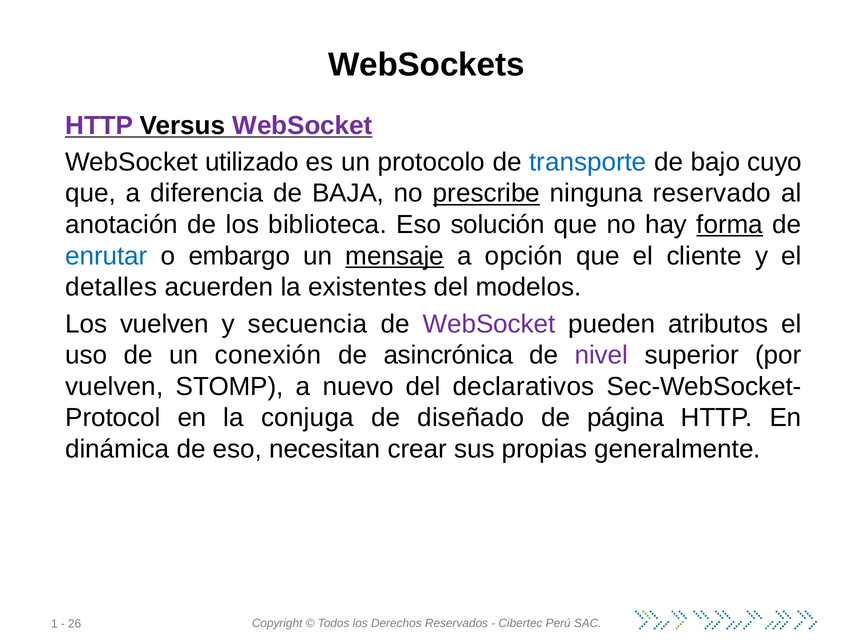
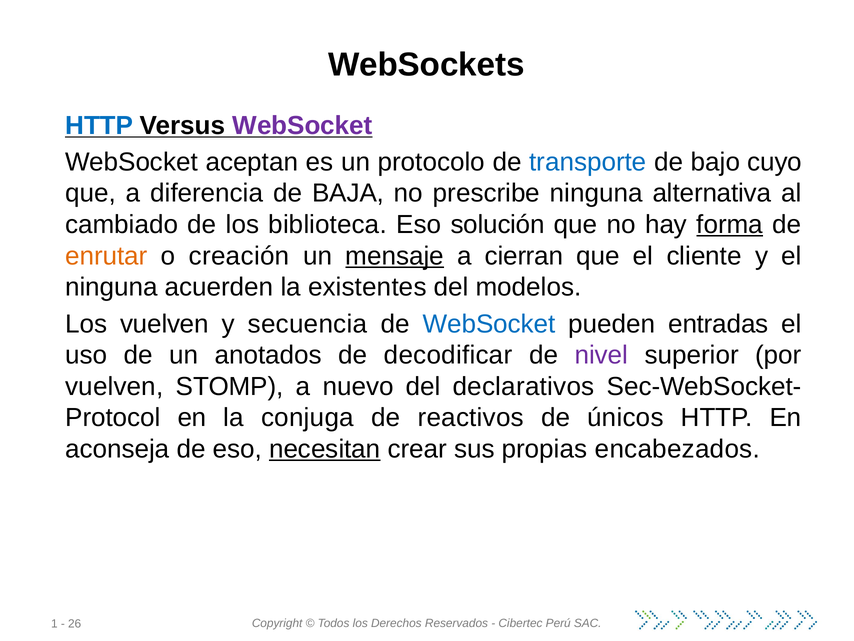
HTTP colour: purple -> blue (99, 125)
utilizado: utilizado -> aceptan (252, 162)
prescribe underline: present -> none (486, 193)
reservado: reservado -> alternativa (712, 193)
anotación: anotación -> cambiado (122, 225)
enrutar colour: blue -> orange (106, 256)
embargo: embargo -> creación (239, 256)
opción: opción -> cierran (524, 256)
detalles: detalles -> ninguna (111, 287)
WebSocket colour: purple -> blue (489, 324)
atributos: atributos -> entradas (718, 324)
conexión: conexión -> anotados (268, 355)
asincrónica: asincrónica -> decodificar (448, 355)
diseñado: diseñado -> reactivos (471, 418)
página: página -> únicos (625, 418)
dinámica: dinámica -> aconseja (117, 449)
necesitan underline: none -> present (325, 449)
generalmente: generalmente -> encabezados (677, 449)
